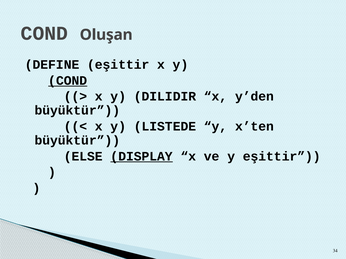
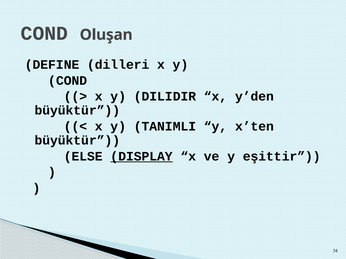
DEFINE eşittir: eşittir -> dilleri (118, 65)
COND underline: present -> none (68, 81)
LISTEDE: LISTEDE -> TANIMLI (165, 127)
